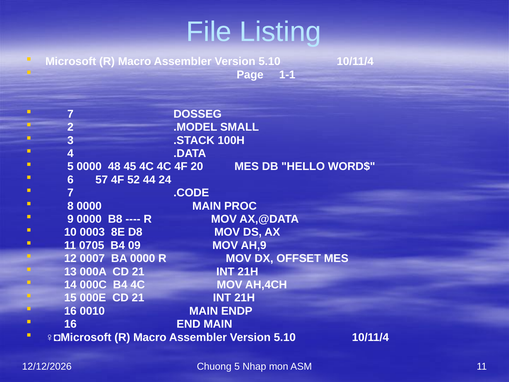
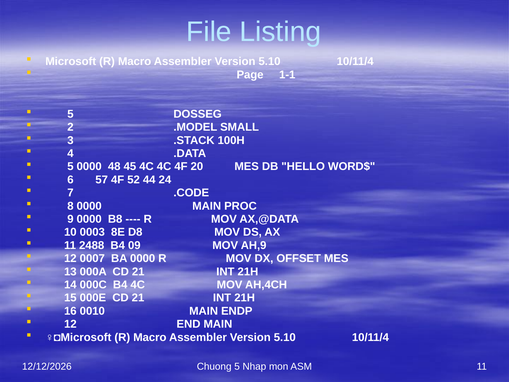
7: 7 -> 5 (70, 114)
0705: 0705 -> 2488 (92, 245)
16: 16 -> 12 (70, 324)
